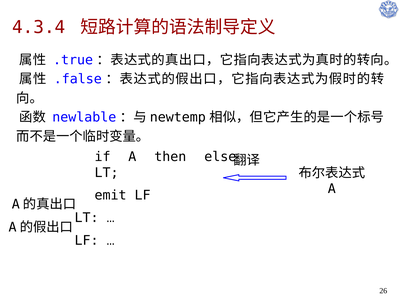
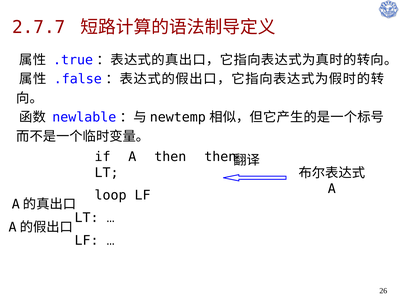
4.3.4: 4.3.4 -> 2.7.7 (39, 27)
then else: else -> then (220, 157)
emit: emit -> loop (111, 195)
